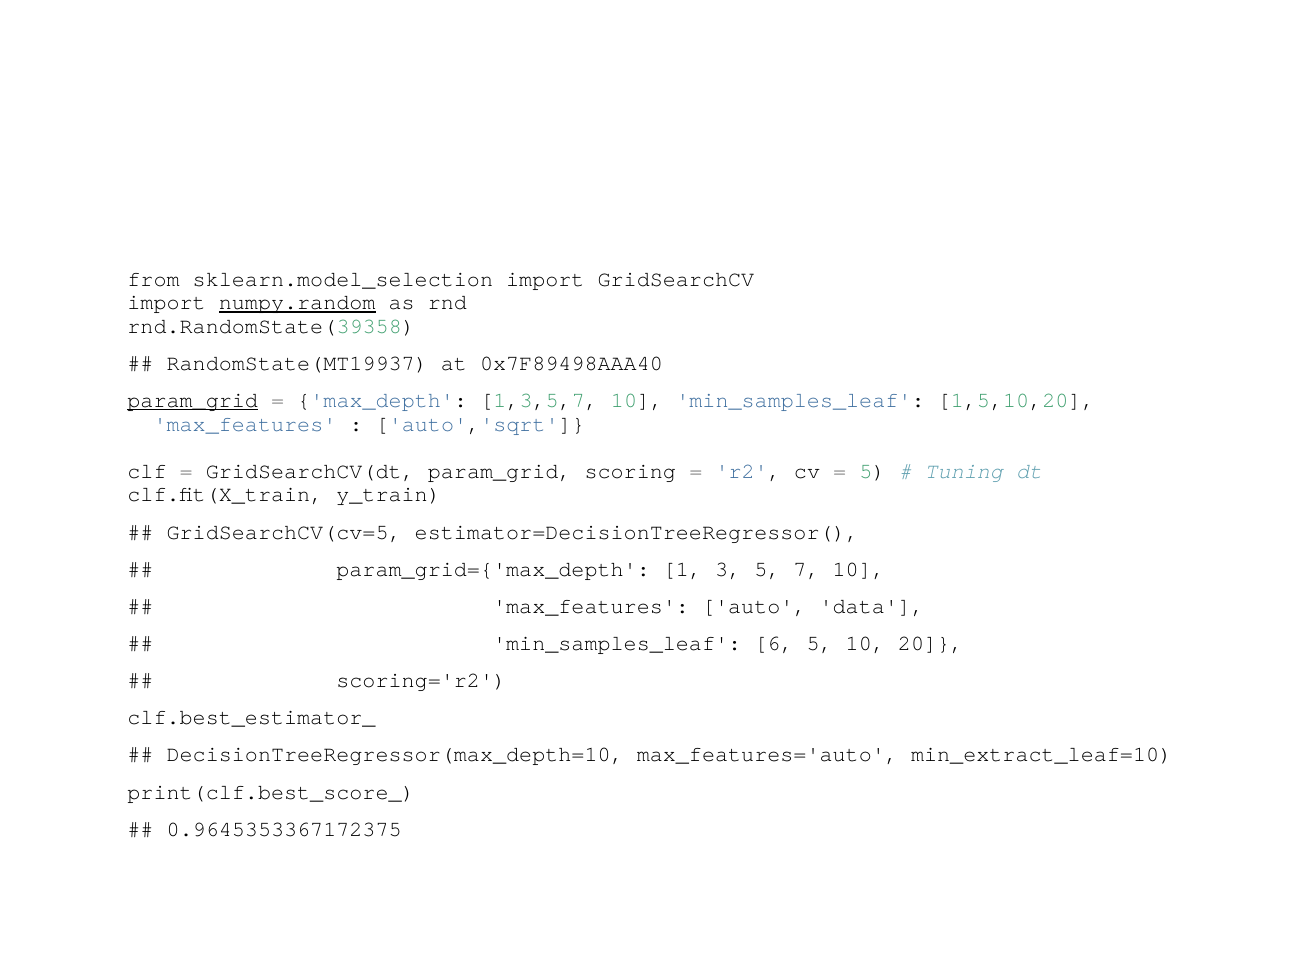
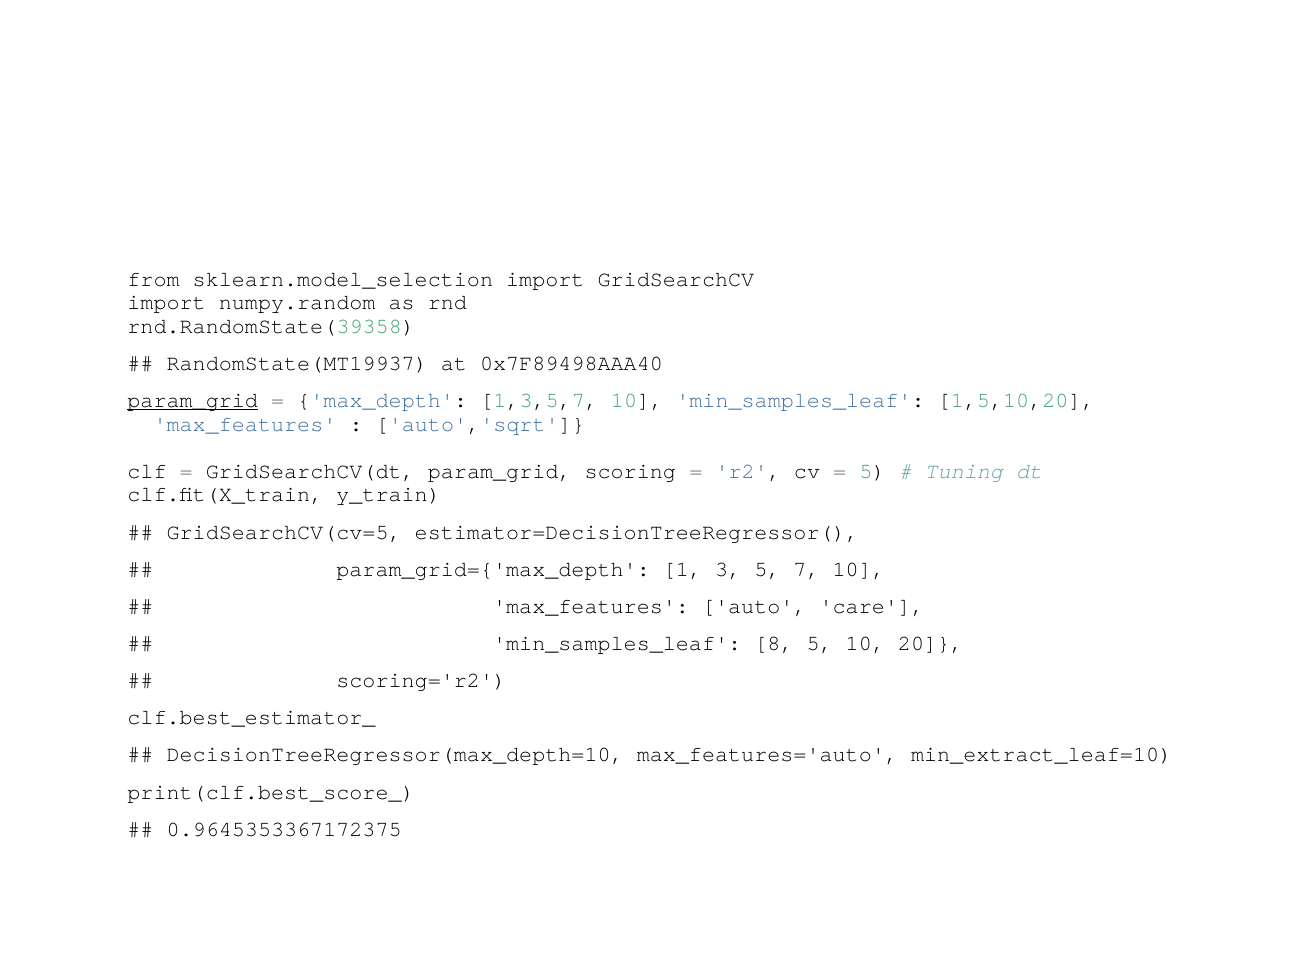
numpy.random underline: present -> none (297, 303)
data: data -> care (872, 606)
6: 6 -> 8 (774, 643)
